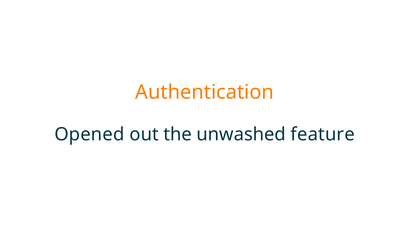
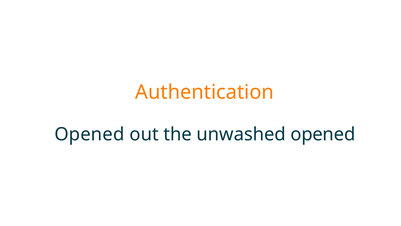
unwashed feature: feature -> opened (323, 134)
